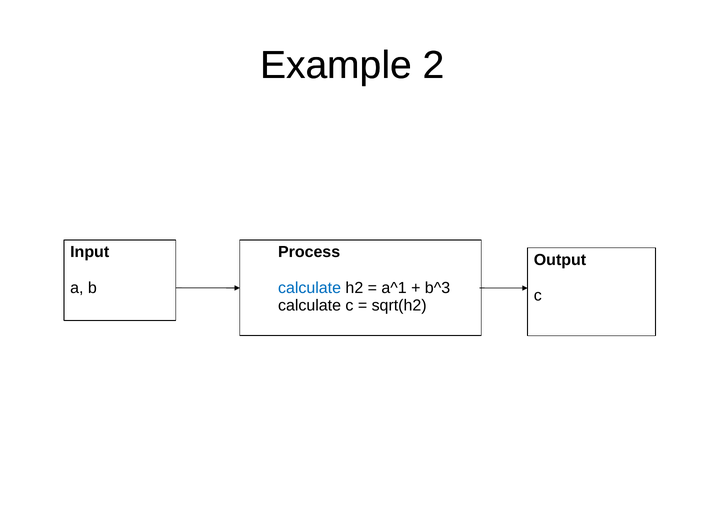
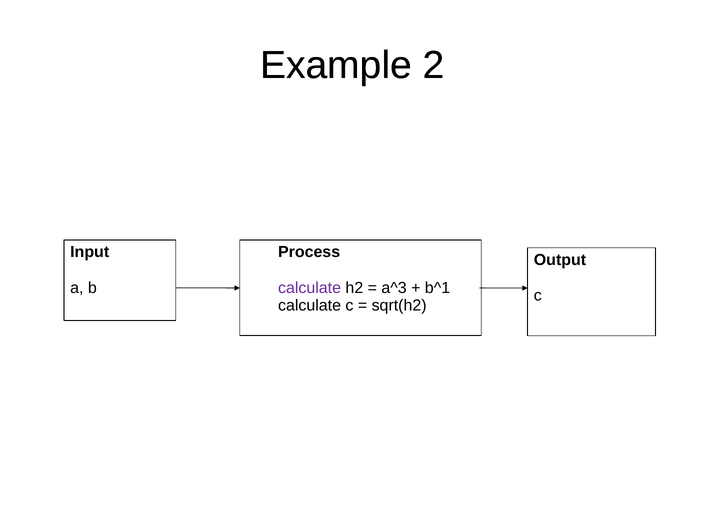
calculate colour: blue -> purple (310, 288)
a^1: a^1 -> a^3 (394, 288)
b^3: b^3 -> b^1 (438, 288)
